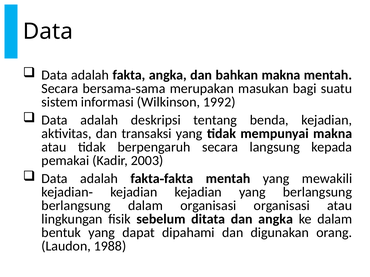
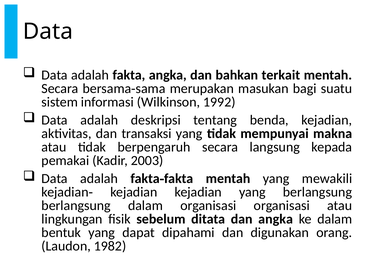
bahkan makna: makna -> terkait (281, 75)
1988: 1988 -> 1982 (110, 246)
